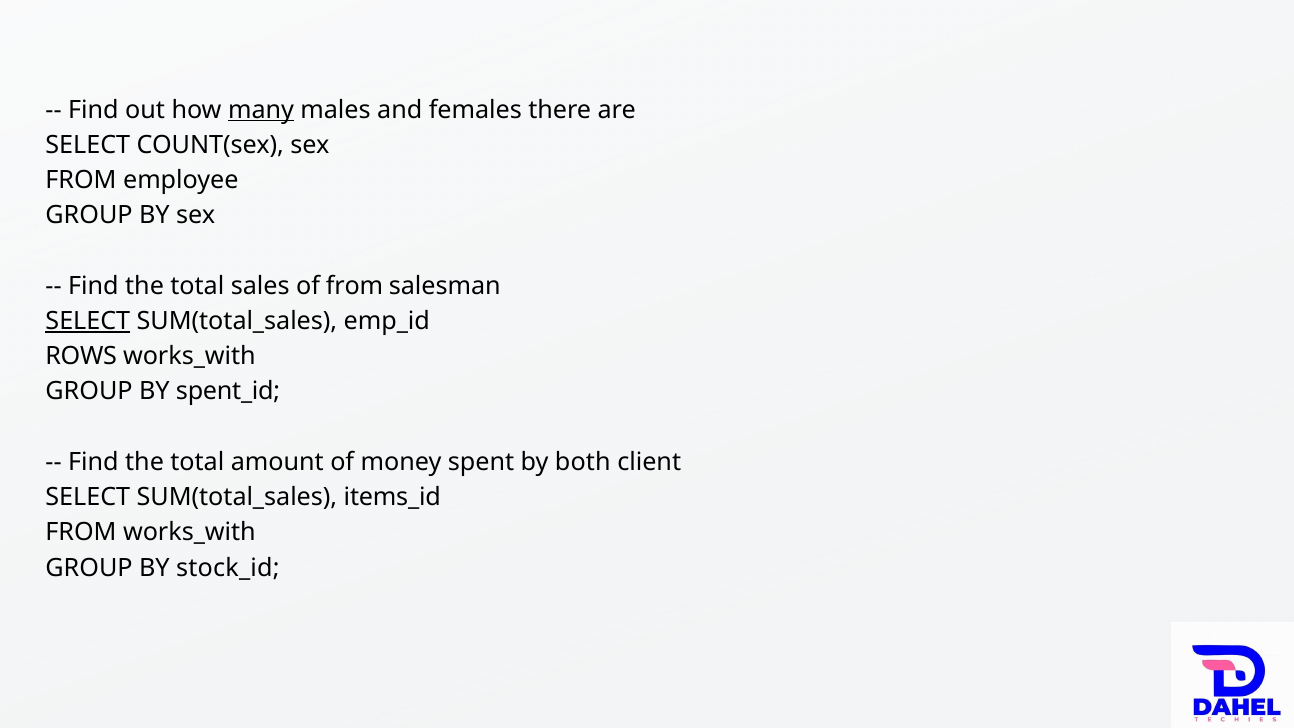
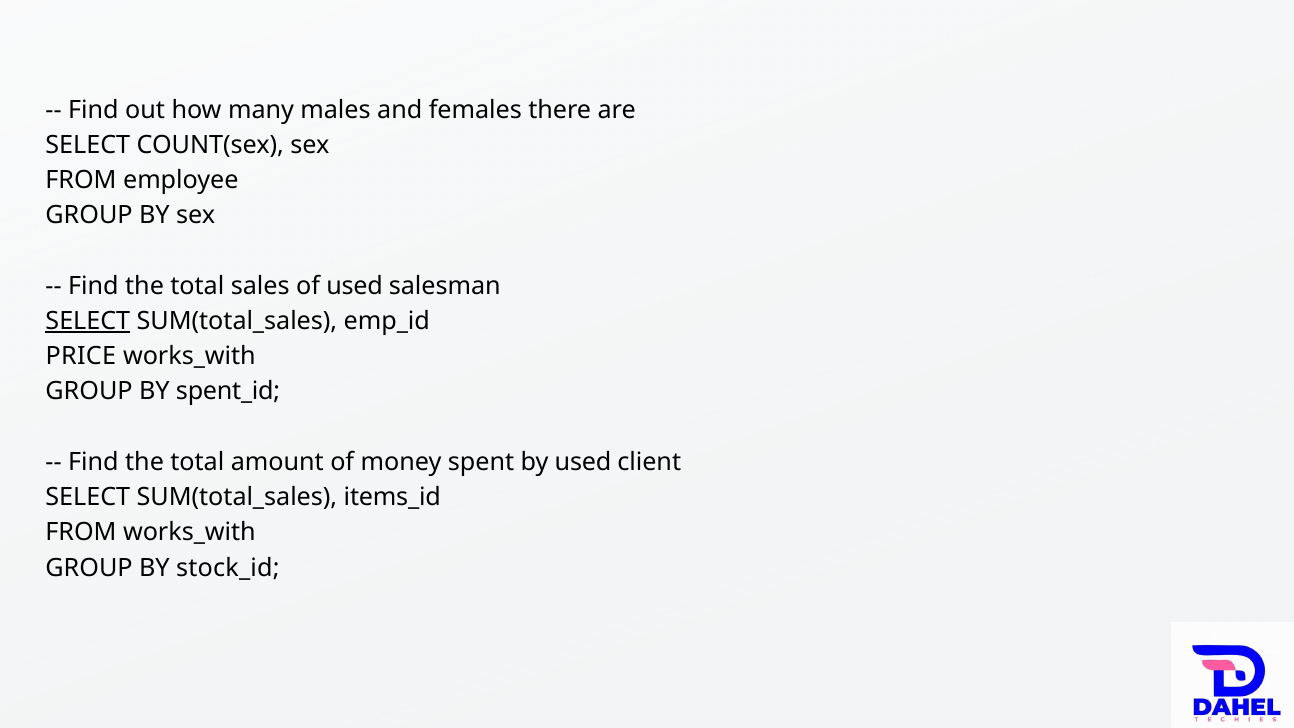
many underline: present -> none (261, 110)
of from: from -> used (355, 286)
ROWS: ROWS -> PRICE (81, 356)
by both: both -> used (583, 462)
